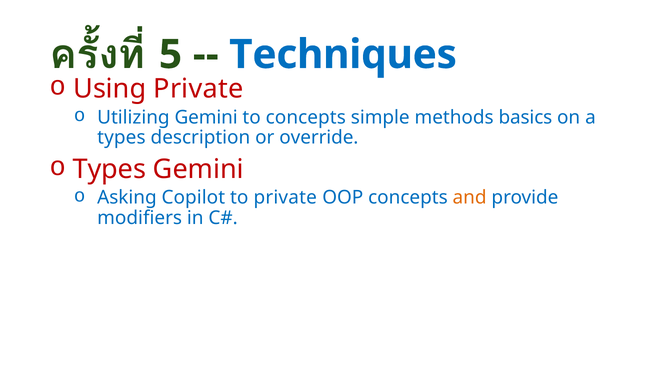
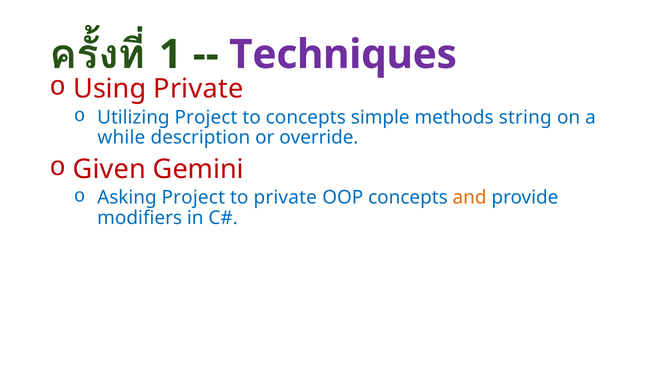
5: 5 -> 1 (170, 55)
Techniques colour: blue -> purple (343, 55)
Utilizing Gemini: Gemini -> Project (206, 117)
basics: basics -> string (525, 117)
types: types -> while (121, 138)
Types: Types -> Given (109, 169)
Asking Copilot: Copilot -> Project (193, 197)
